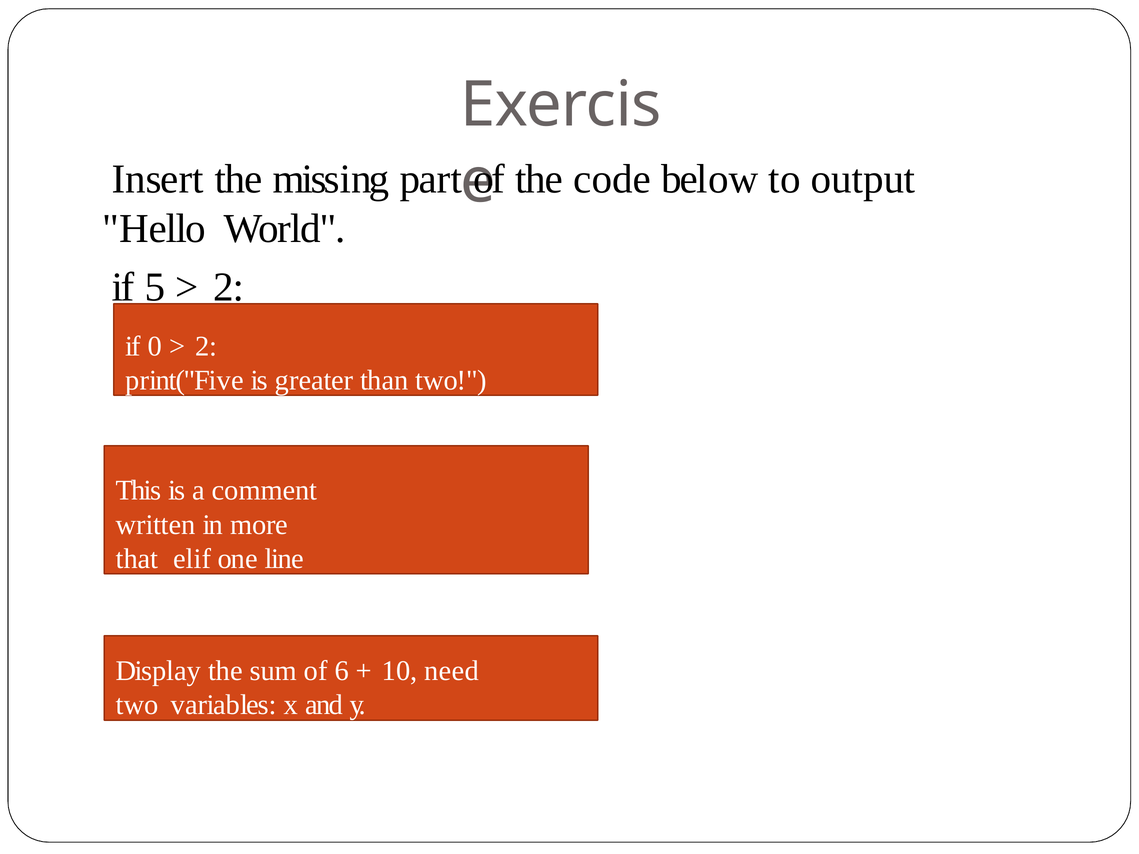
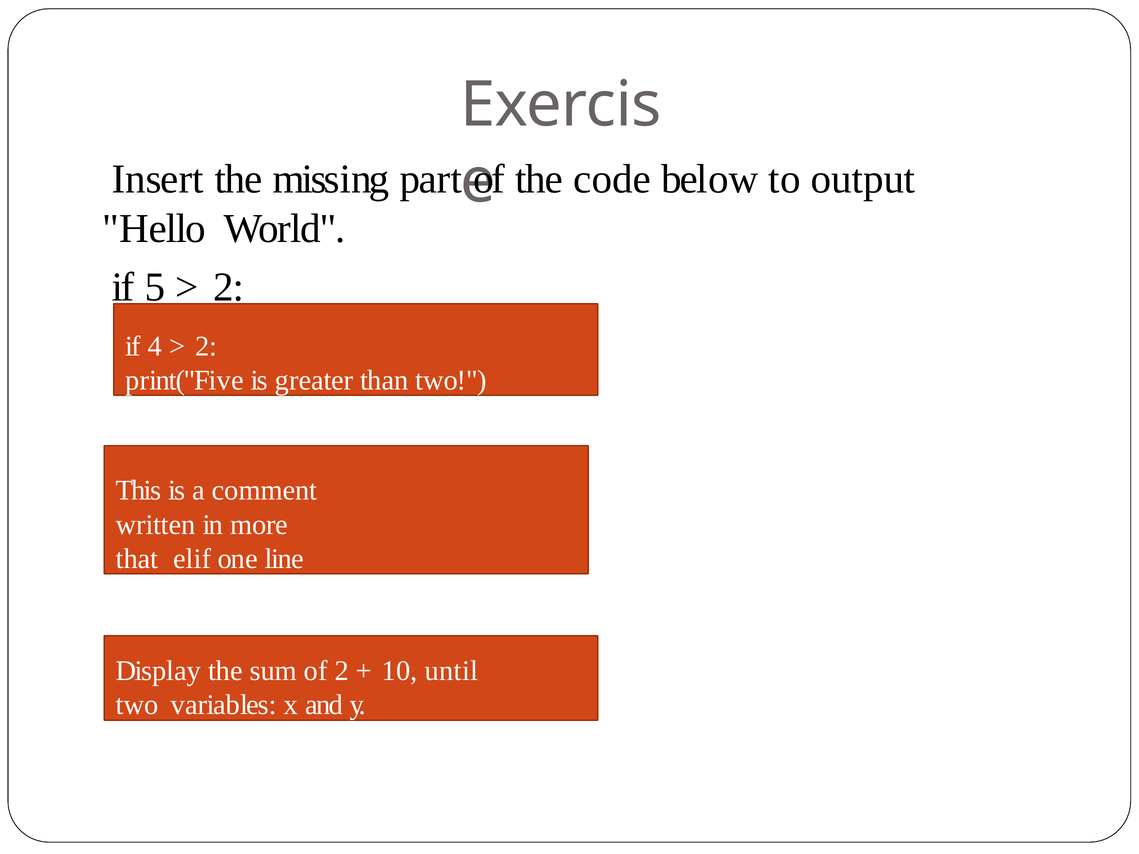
0: 0 -> 4 (155, 346)
of 6: 6 -> 2 (342, 671)
need: need -> until (452, 671)
